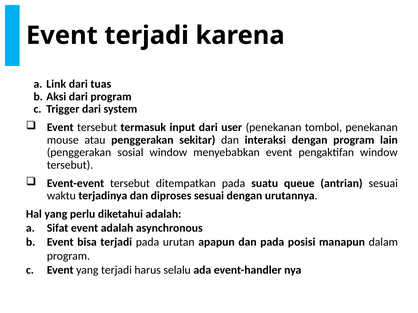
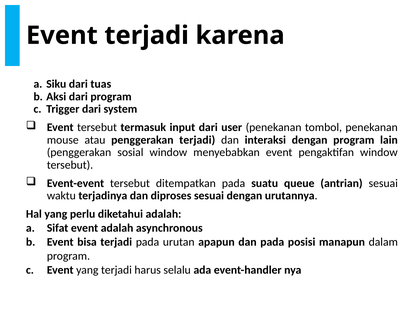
Link: Link -> Siku (56, 84)
penggerakan sekitar: sekitar -> terjadi (197, 140)
